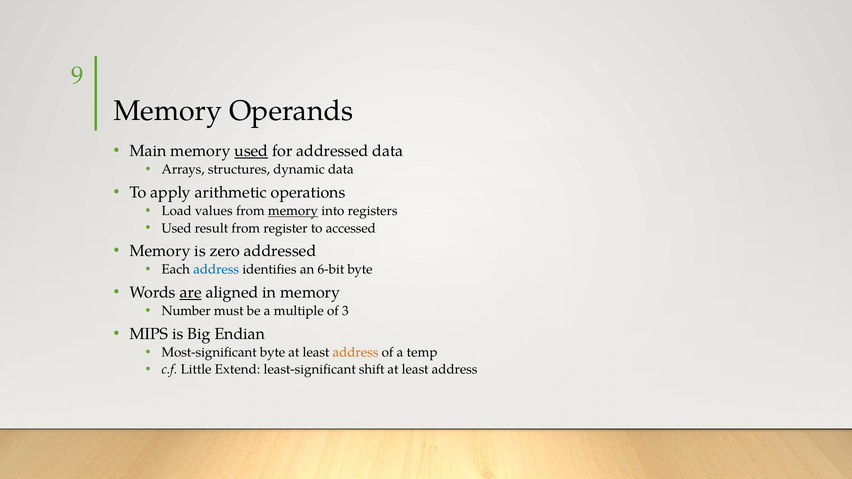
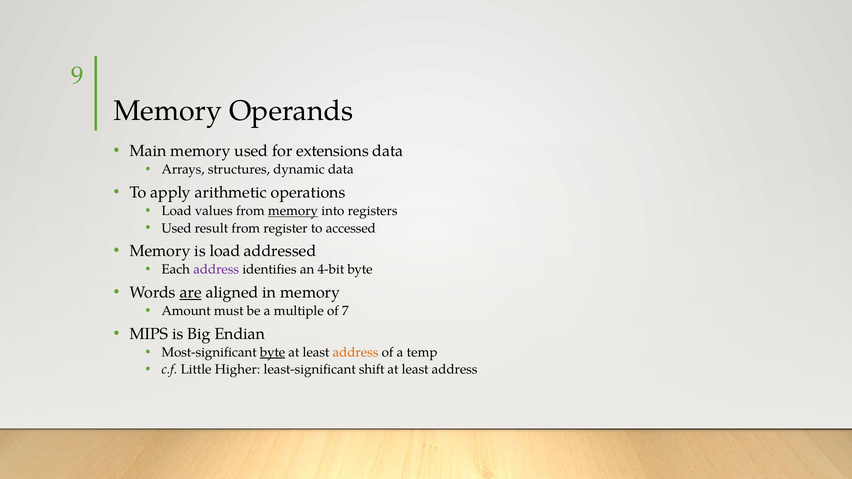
used underline: present -> none (251, 151)
for addressed: addressed -> extensions (332, 151)
is zero: zero -> load (225, 251)
address colour: blue -> purple (216, 270)
6-bit: 6-bit -> 4-bit (331, 270)
Number: Number -> Amount (186, 311)
3: 3 -> 7 (345, 311)
byte underline: none -> present (273, 353)
Extend: Extend -> Higher (238, 370)
